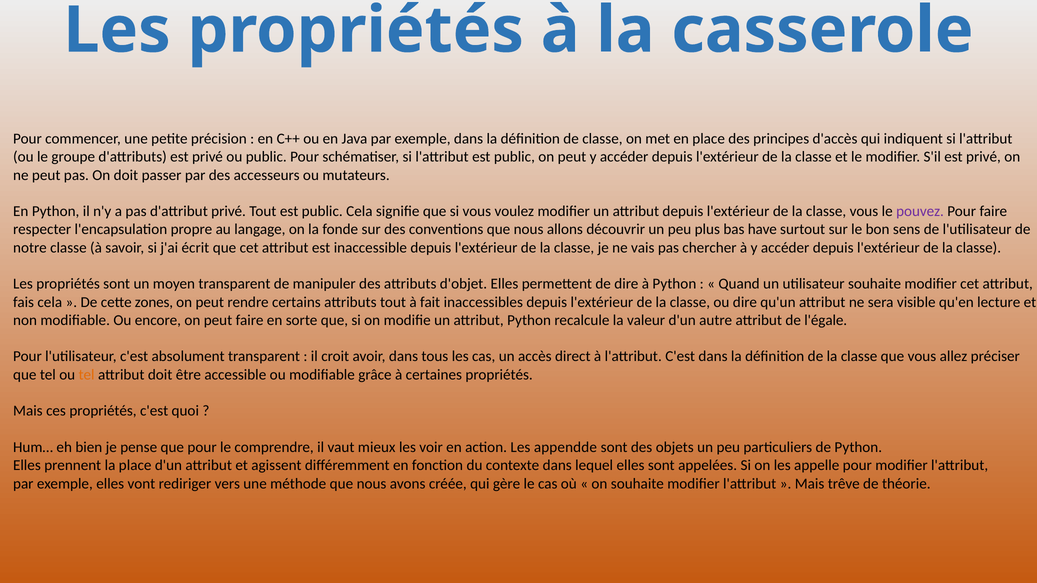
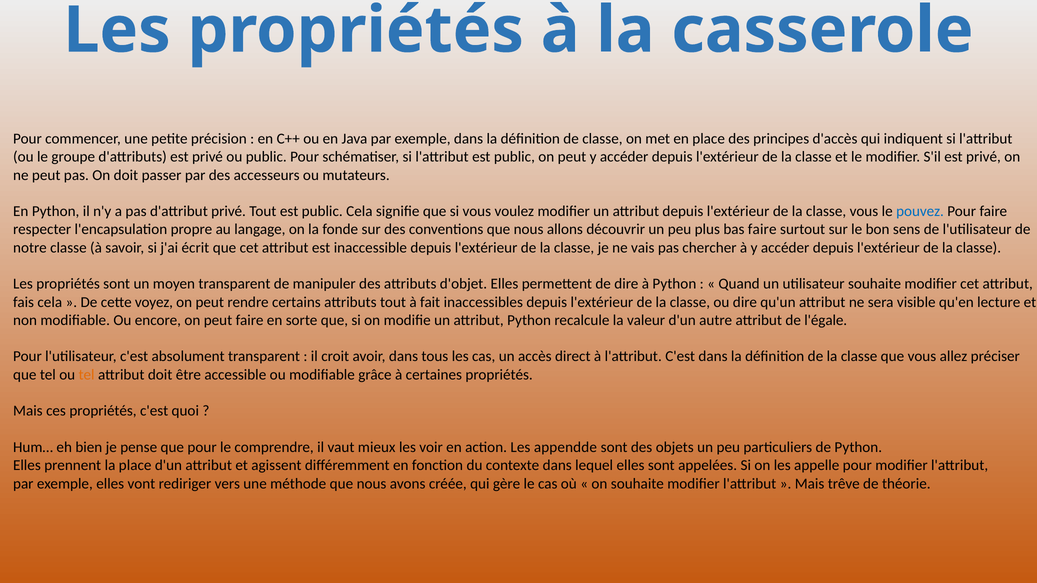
pouvez colour: purple -> blue (920, 211)
bas have: have -> faire (762, 230)
zones: zones -> voyez (154, 302)
